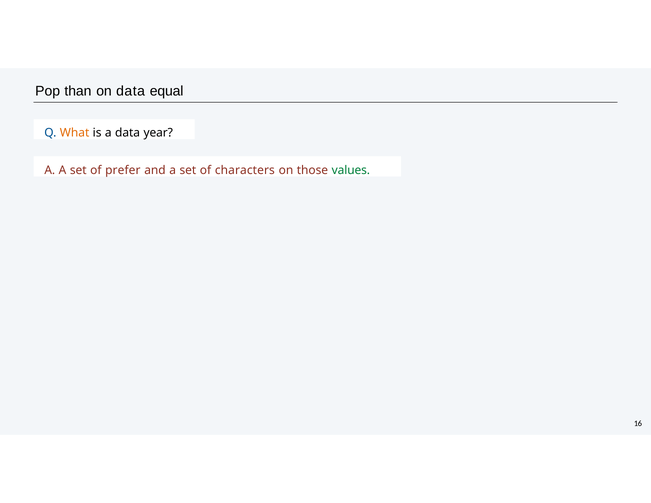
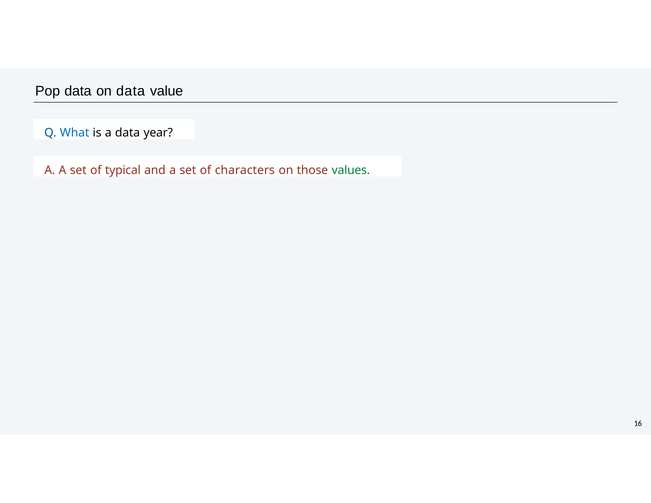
Pop than: than -> data (78, 91)
equal: equal -> value (167, 91)
What colour: orange -> blue (75, 133)
prefer: prefer -> typical (123, 170)
